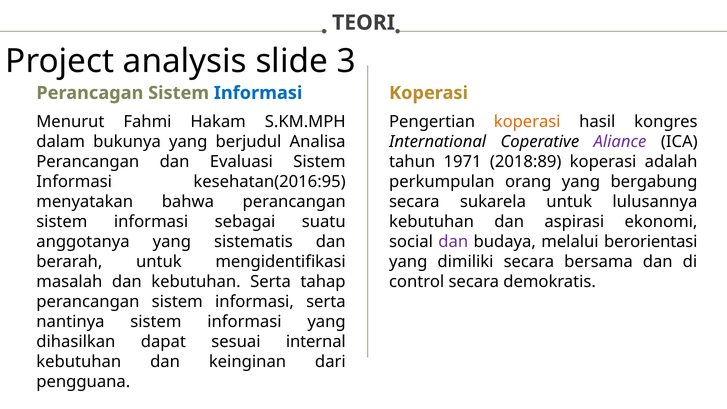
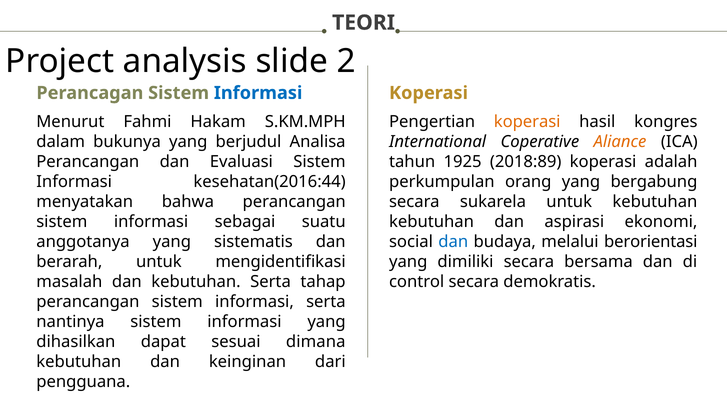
3: 3 -> 2 (346, 61)
Aliance colour: purple -> orange (620, 142)
1971: 1971 -> 1925 (463, 162)
kesehatan(2016:95: kesehatan(2016:95 -> kesehatan(2016:44 (270, 182)
untuk lulusannya: lulusannya -> kebutuhan (655, 202)
dan colour: purple -> blue (453, 242)
internal: internal -> dimana (316, 342)
